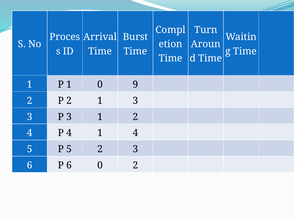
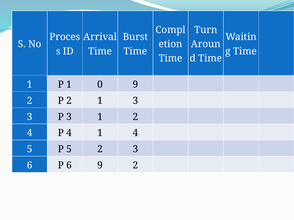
6 0: 0 -> 9 (100, 166)
